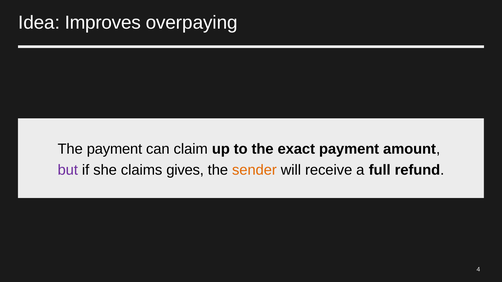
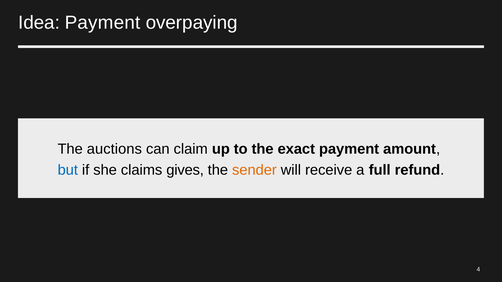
Idea Improves: Improves -> Payment (103, 23)
The payment: payment -> auctions (114, 149)
but colour: purple -> blue (68, 170)
